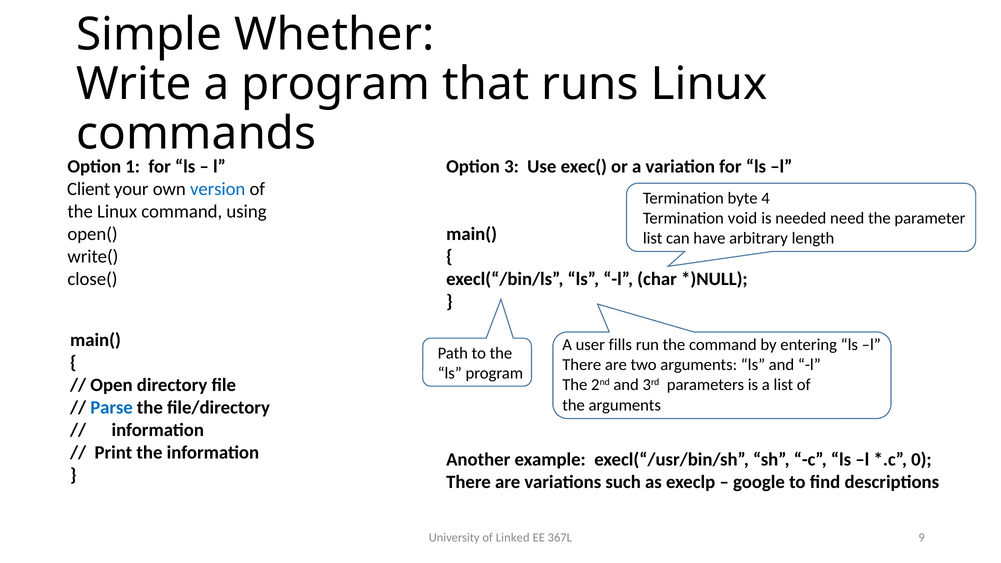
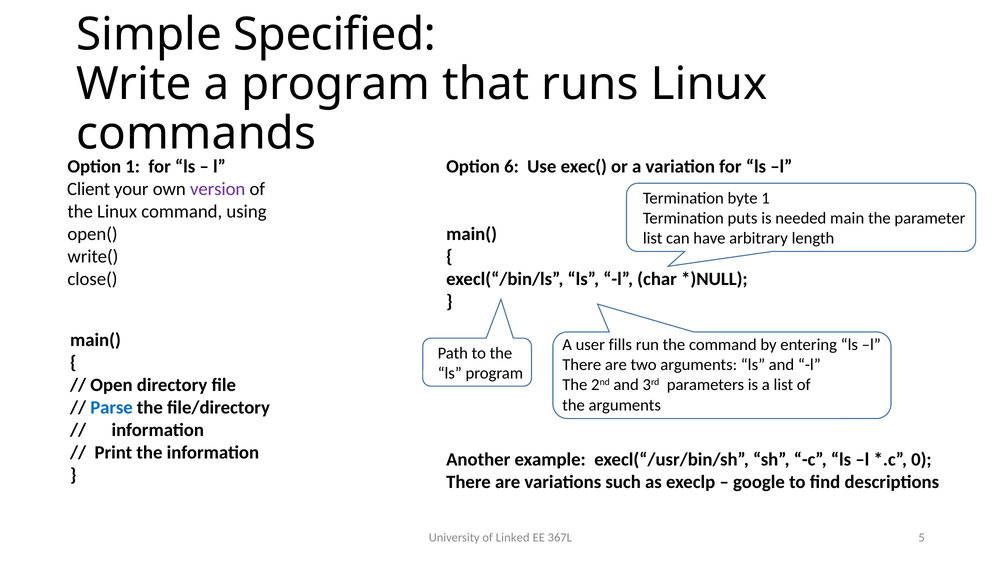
Whether: Whether -> Specified (335, 35)
3: 3 -> 6 (511, 167)
version colour: blue -> purple (218, 189)
byte 4: 4 -> 1 (766, 198)
void: void -> puts (743, 218)
need: need -> main (847, 218)
9: 9 -> 5 (922, 538)
